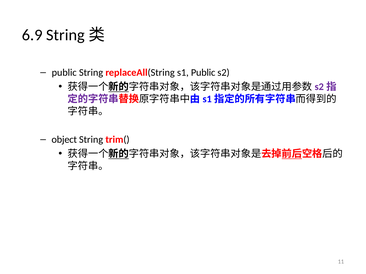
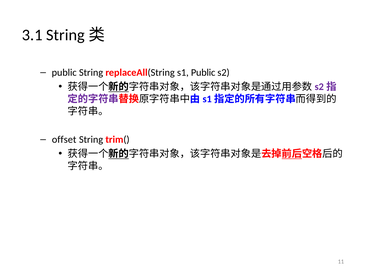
6.9: 6.9 -> 3.1 (32, 35)
object: object -> offset (64, 140)
